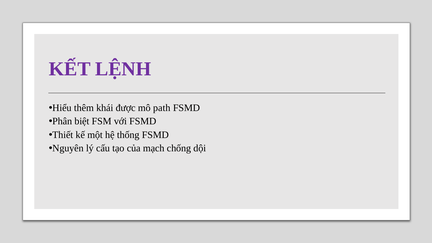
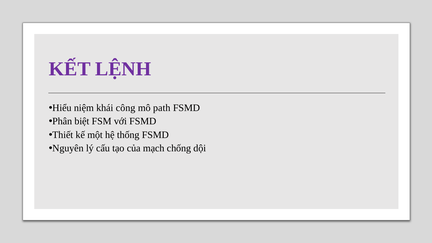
thêm: thêm -> niệm (84, 108)
được: được -> công (126, 108)
